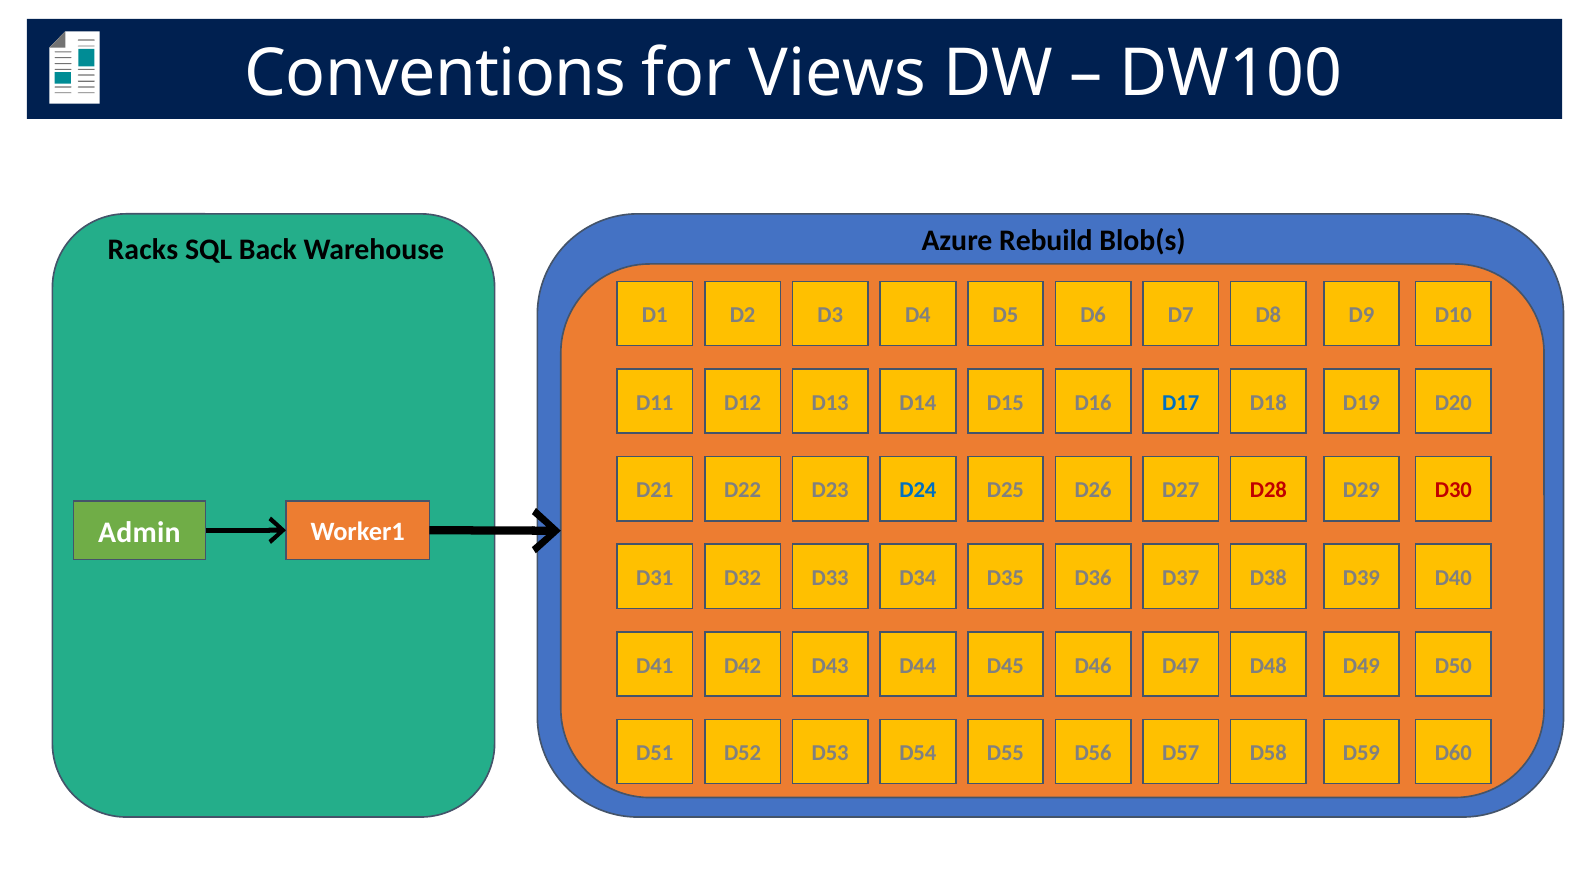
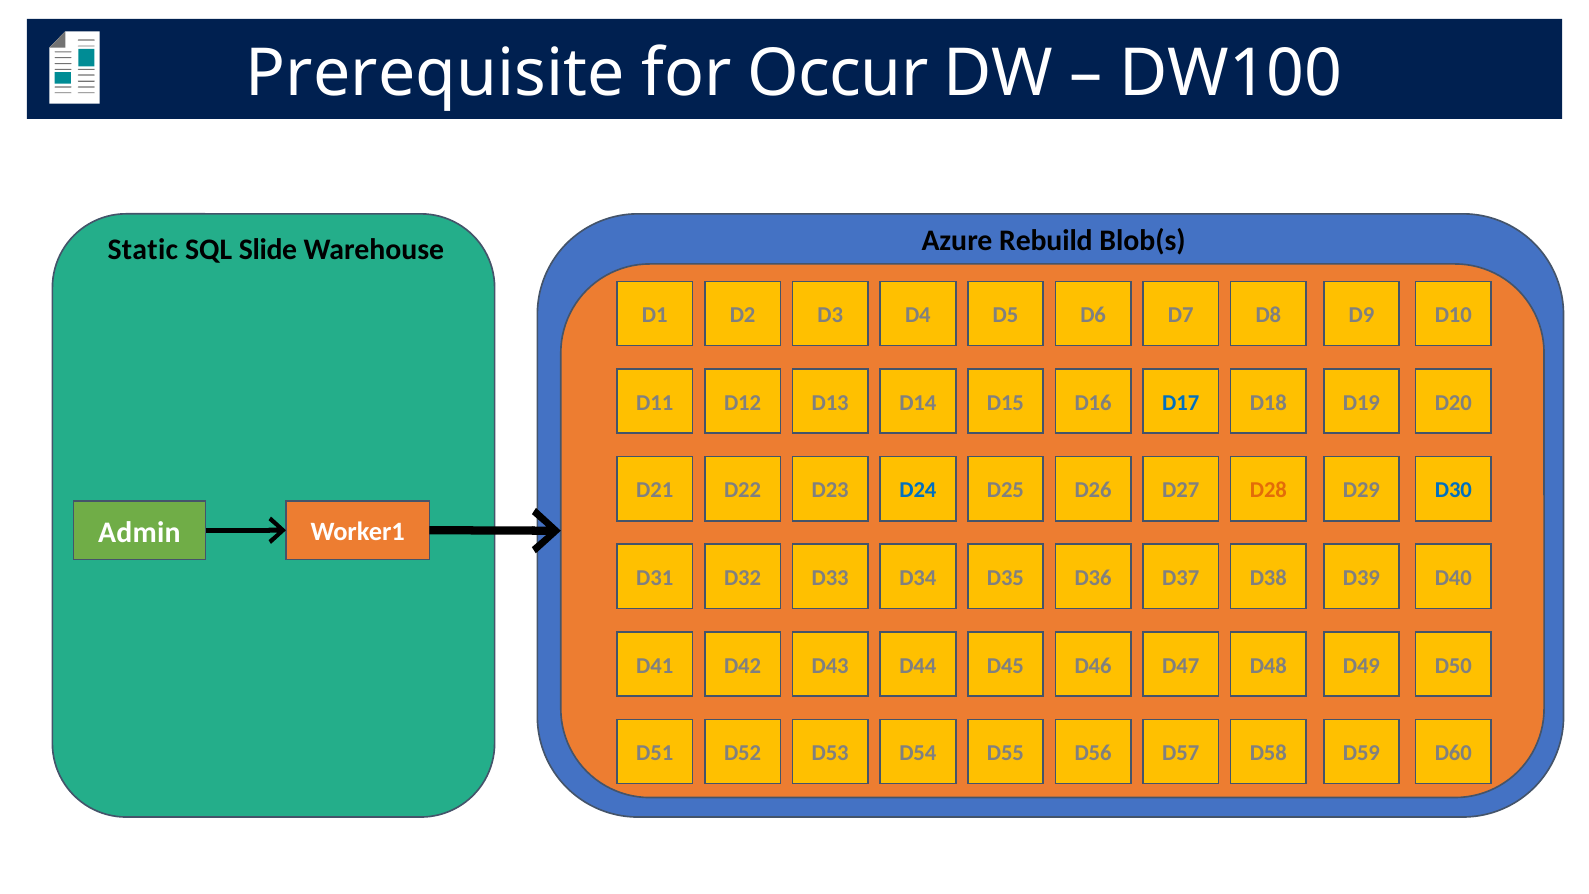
Conventions: Conventions -> Prerequisite (435, 73)
Views: Views -> Occur (838, 73)
Racks: Racks -> Static (143, 250)
Back: Back -> Slide (268, 250)
D28 colour: red -> orange (1268, 490)
D30 colour: red -> blue (1453, 490)
